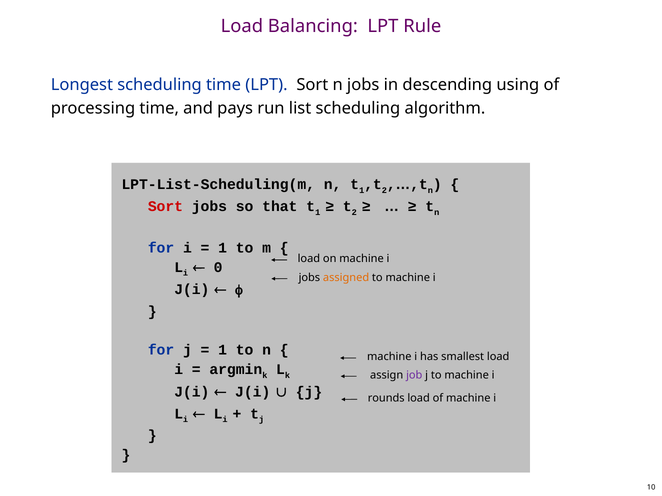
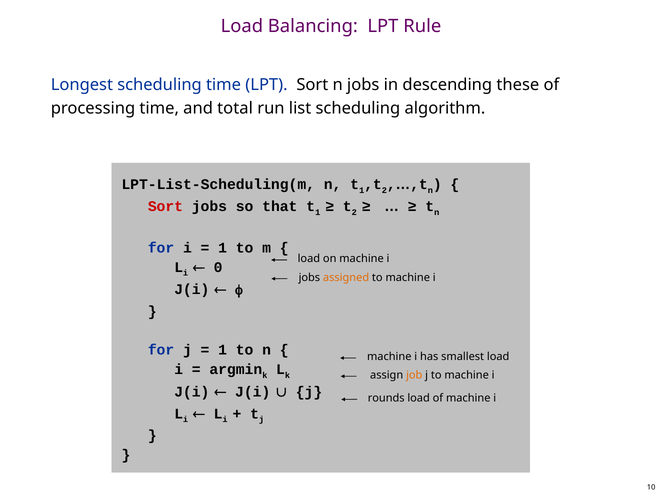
using: using -> these (518, 85)
pays: pays -> total (235, 109)
job colour: purple -> orange (414, 375)
